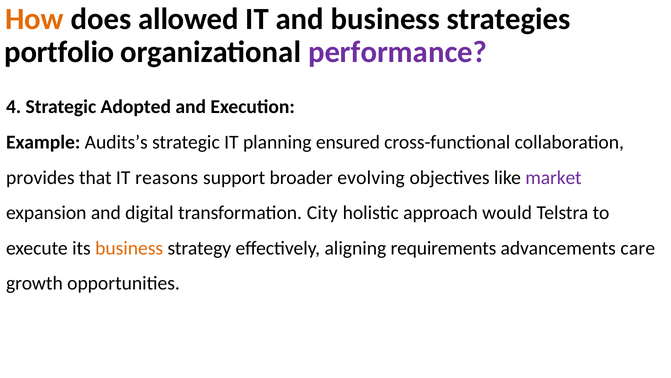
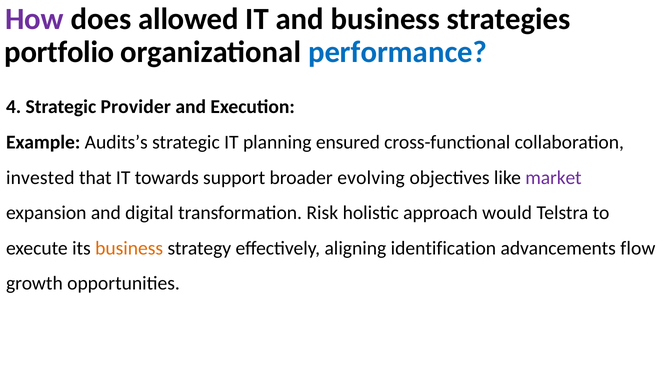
How colour: orange -> purple (34, 19)
performance colour: purple -> blue (398, 52)
Adopted: Adopted -> Provider (136, 107)
provides: provides -> invested (40, 177)
reasons: reasons -> towards (167, 177)
City: City -> Risk (322, 213)
requirements: requirements -> identification (443, 248)
care: care -> flow (638, 248)
